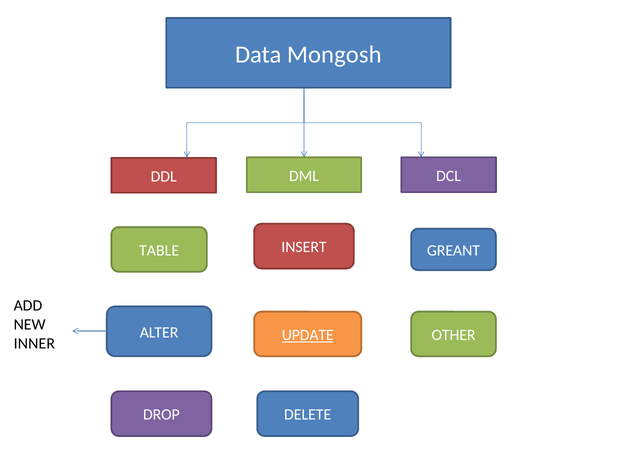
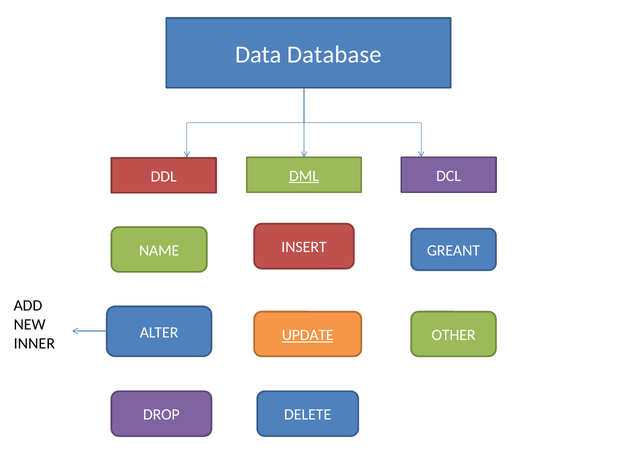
Mongosh: Mongosh -> Database (334, 55)
DML underline: none -> present (304, 176)
TABLE: TABLE -> NAME (159, 251)
